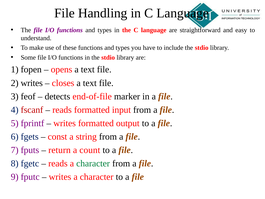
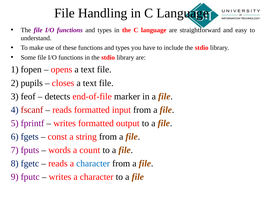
2 writes: writes -> pupils (32, 83)
return: return -> words (60, 150)
character colour: green -> blue (93, 163)
